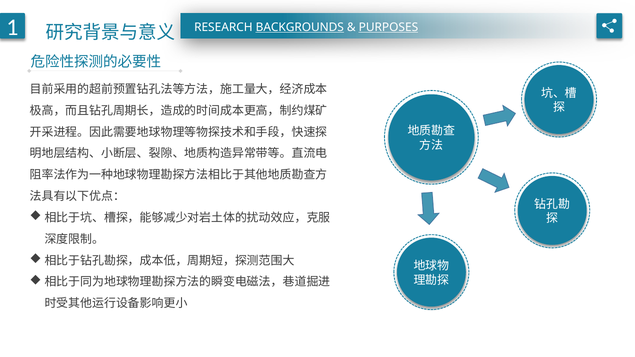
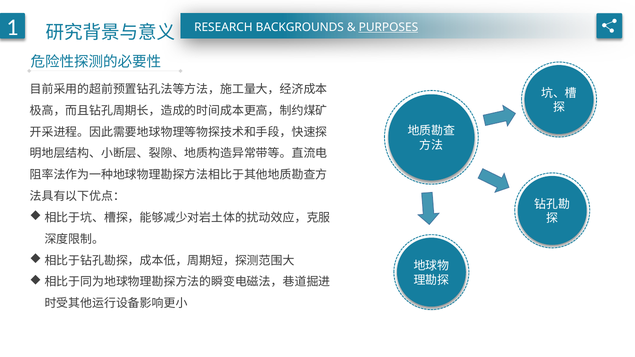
BACKGROUNDS underline: present -> none (300, 27)
